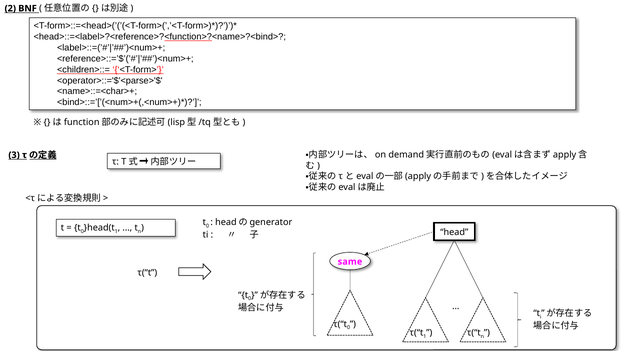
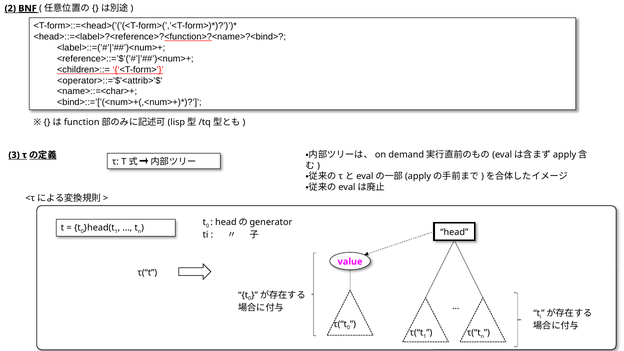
BNF underline: none -> present (28, 8)
<operator>::='$'<parse>'$: <operator>::='$'<parse>'$ -> <operator>::='$'<attrib>'$ (110, 81)
same: same -> value (350, 262)
